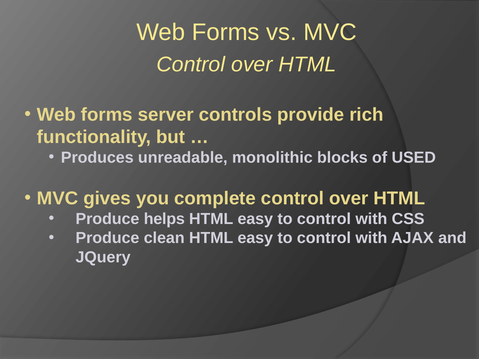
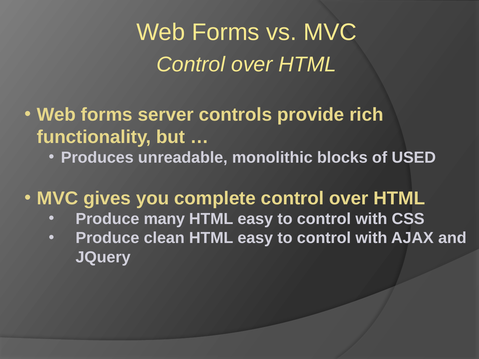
helps: helps -> many (164, 219)
